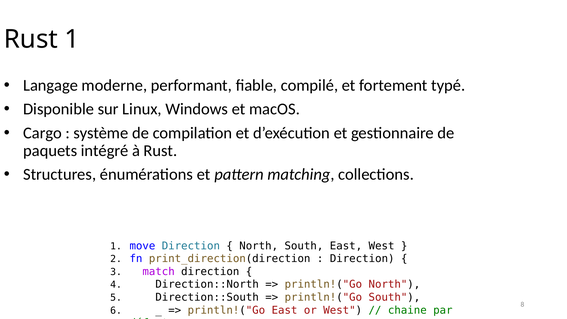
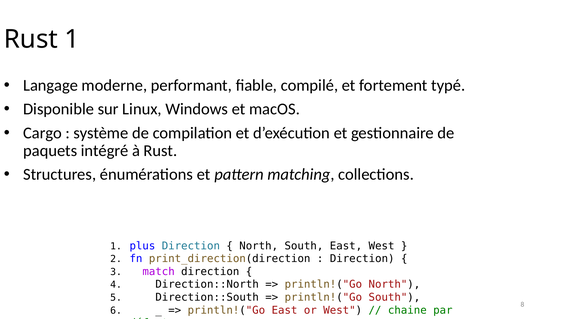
move: move -> plus (142, 246)
